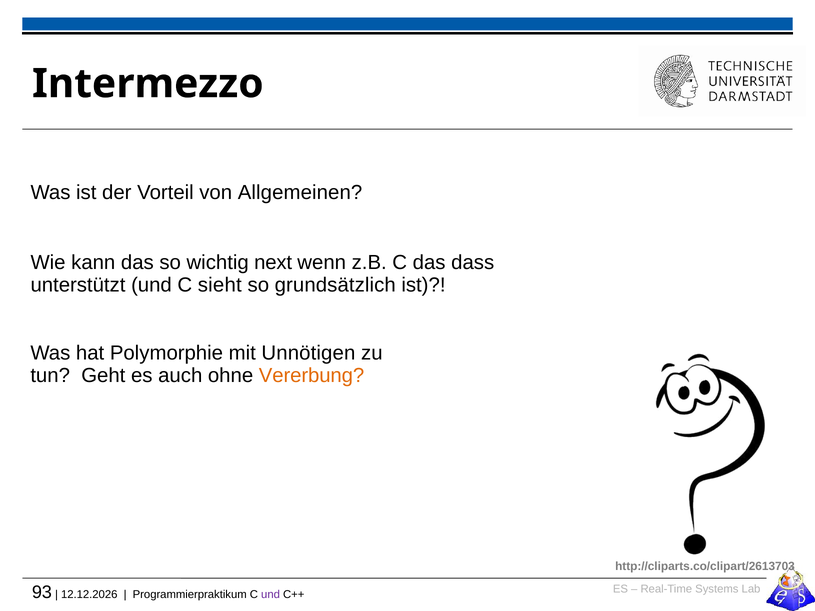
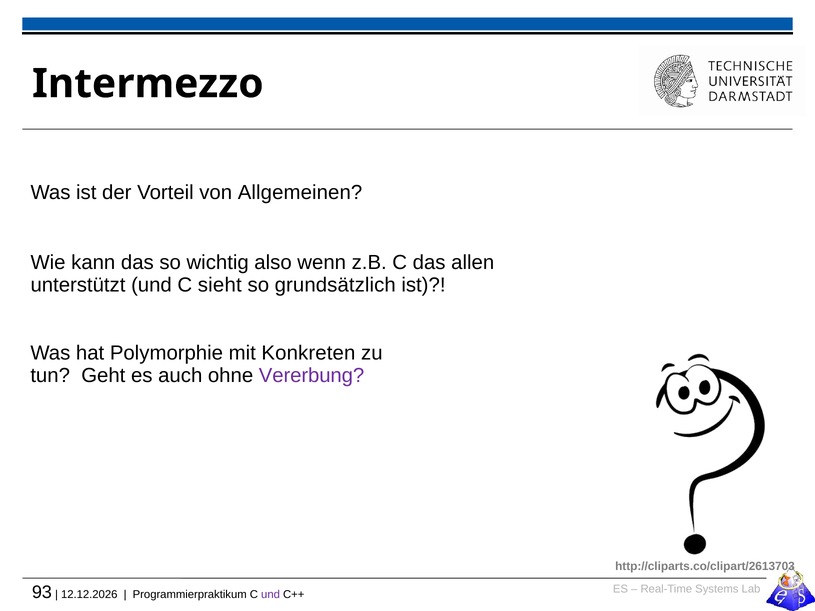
next: next -> also (273, 263)
dass: dass -> allen (473, 263)
Unnötigen: Unnötigen -> Konkreten (308, 353)
Vererbung colour: orange -> purple (312, 376)
